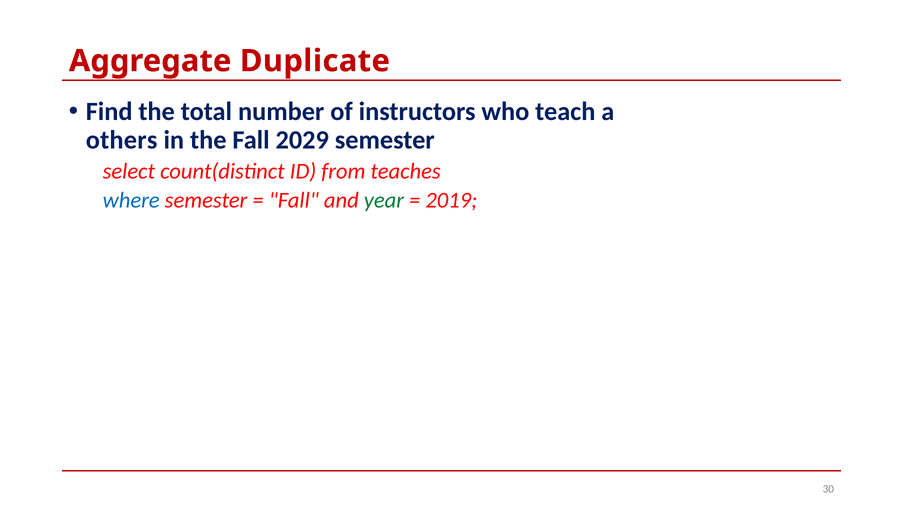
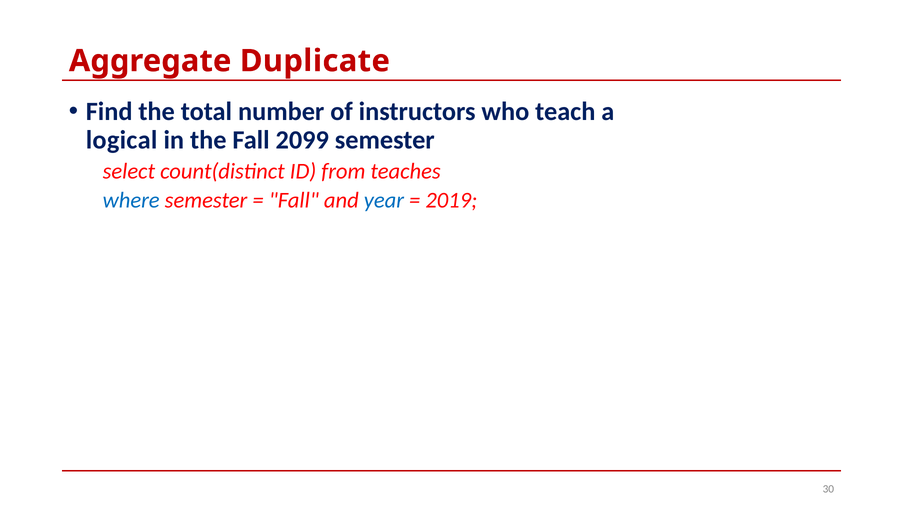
others: others -> logical (122, 140)
2029: 2029 -> 2099 (302, 140)
year colour: green -> blue (384, 200)
